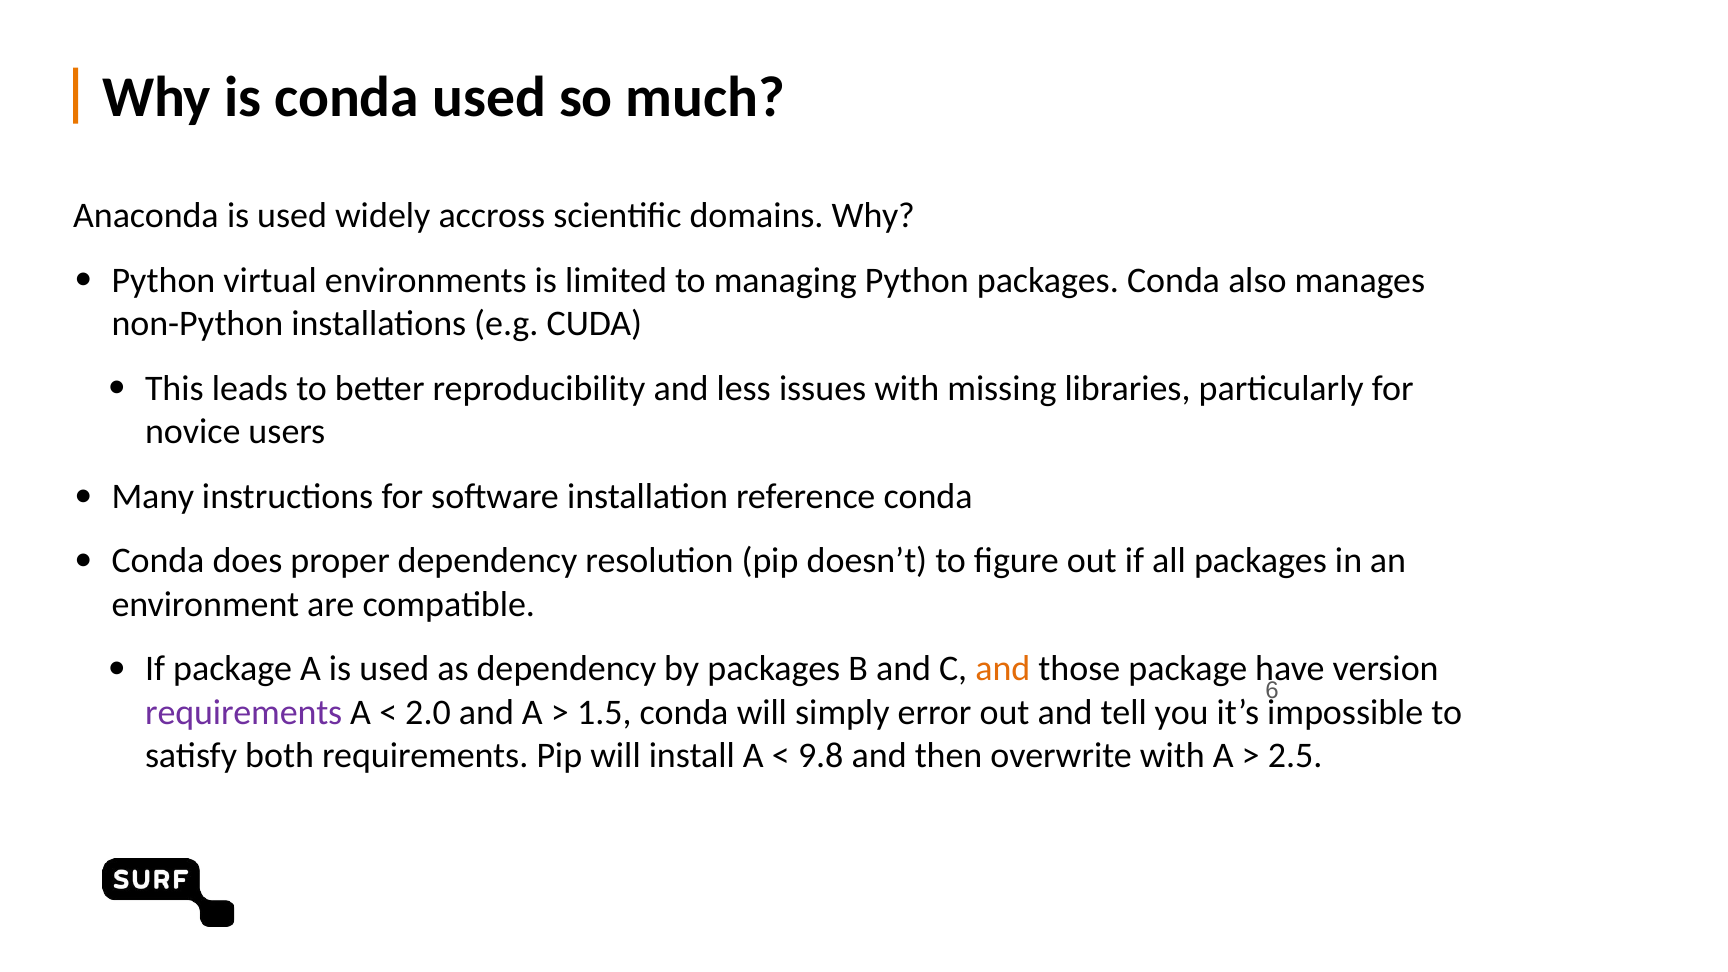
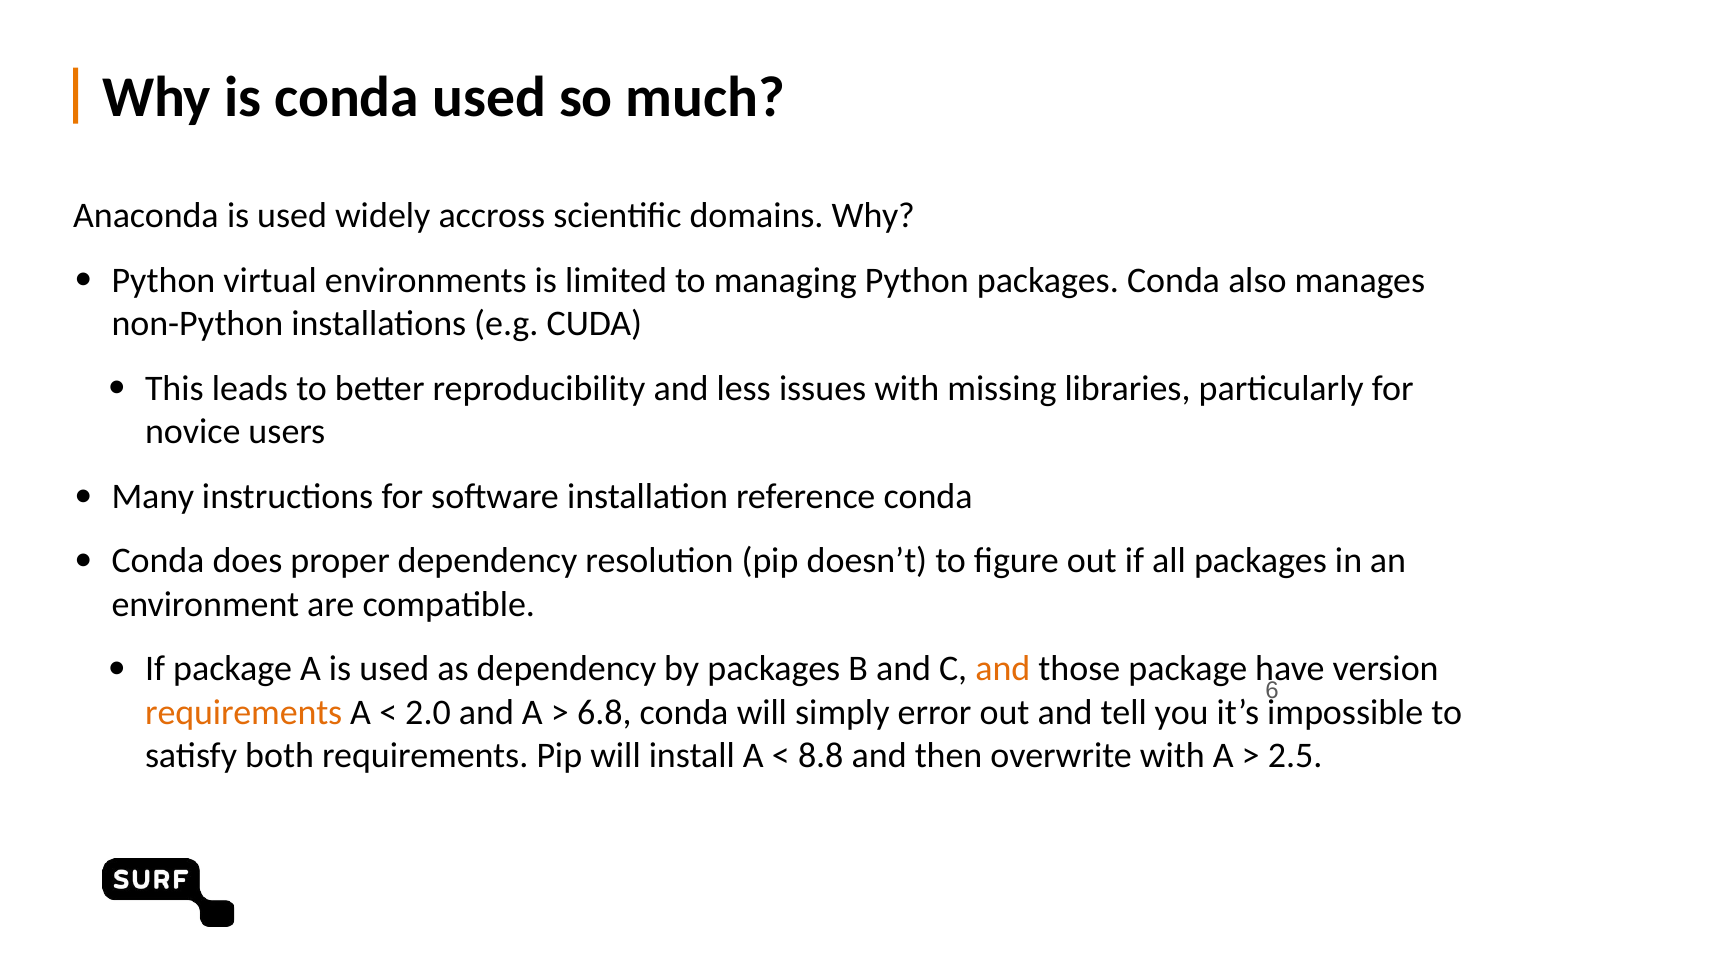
requirements colour: purple -> orange (244, 712)
1.5: 1.5 -> 6.8 (604, 712)
9.8: 9.8 -> 8.8 (821, 756)
